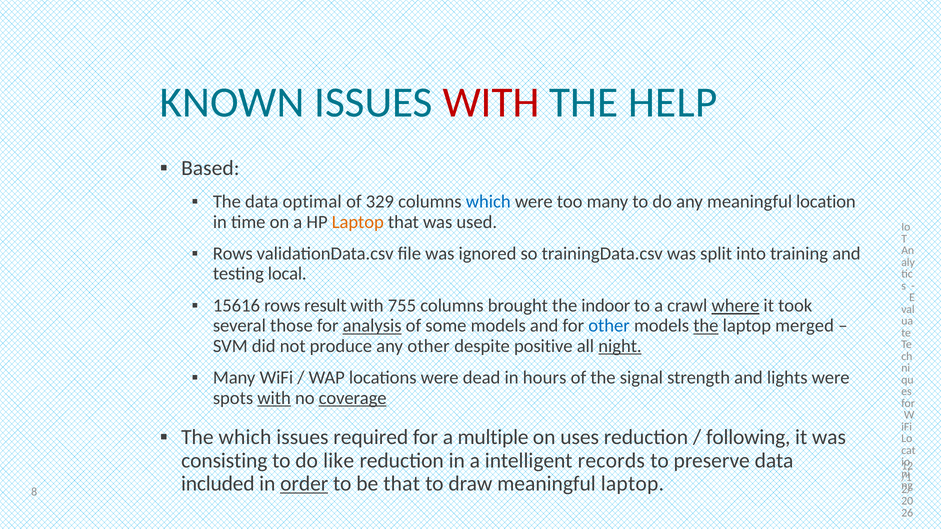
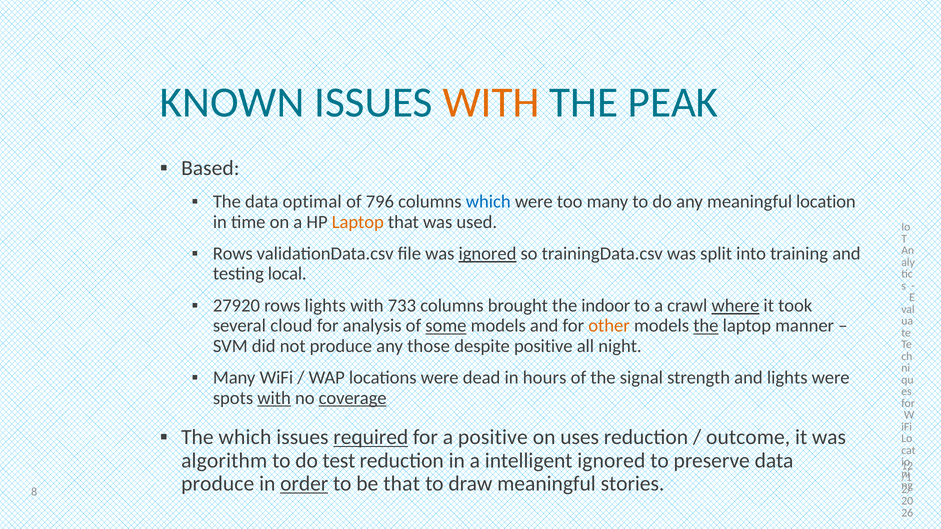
WITH colour: red -> orange (491, 103)
HELP: HELP -> PEAK (673, 103)
329: 329 -> 796 (380, 202)
ignored underline: none -> present (487, 254)
15616: 15616 -> 27920 (236, 306)
rows result: result -> lights (325, 306)
755: 755 -> 733 (402, 306)
those: those -> cloud (291, 326)
analysis underline: present -> none (372, 326)
some underline: none -> present (446, 326)
other colour: blue -> orange (609, 326)
merged: merged -> manner (805, 326)
any other: other -> those (429, 346)
night underline: present -> none (620, 346)
required underline: none -> present (371, 437)
a multiple: multiple -> positive (493, 437)
following: following -> outcome (748, 437)
consisting: consisting -> algorithm (224, 461)
like: like -> test (339, 461)
intelligent records: records -> ignored (611, 461)
included: included -> produce (218, 484)
meaningful laptop: laptop -> stories (633, 484)
